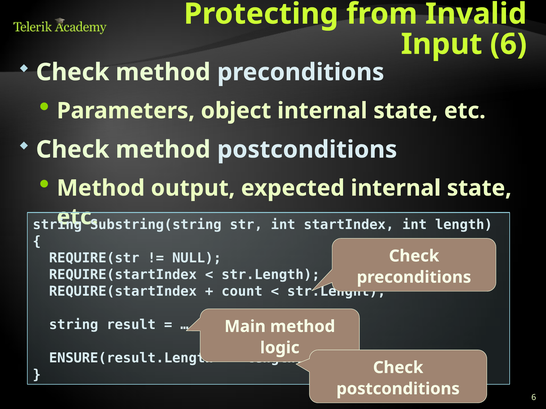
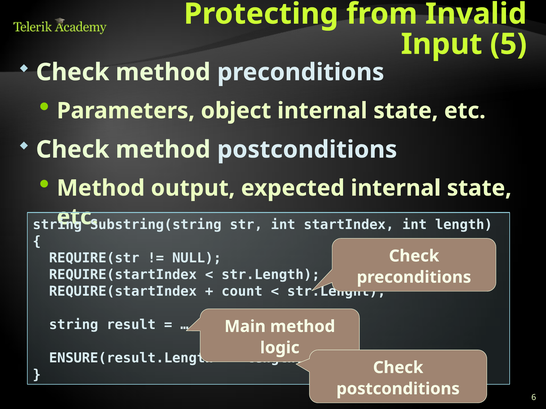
Input 6: 6 -> 5 (508, 44)
